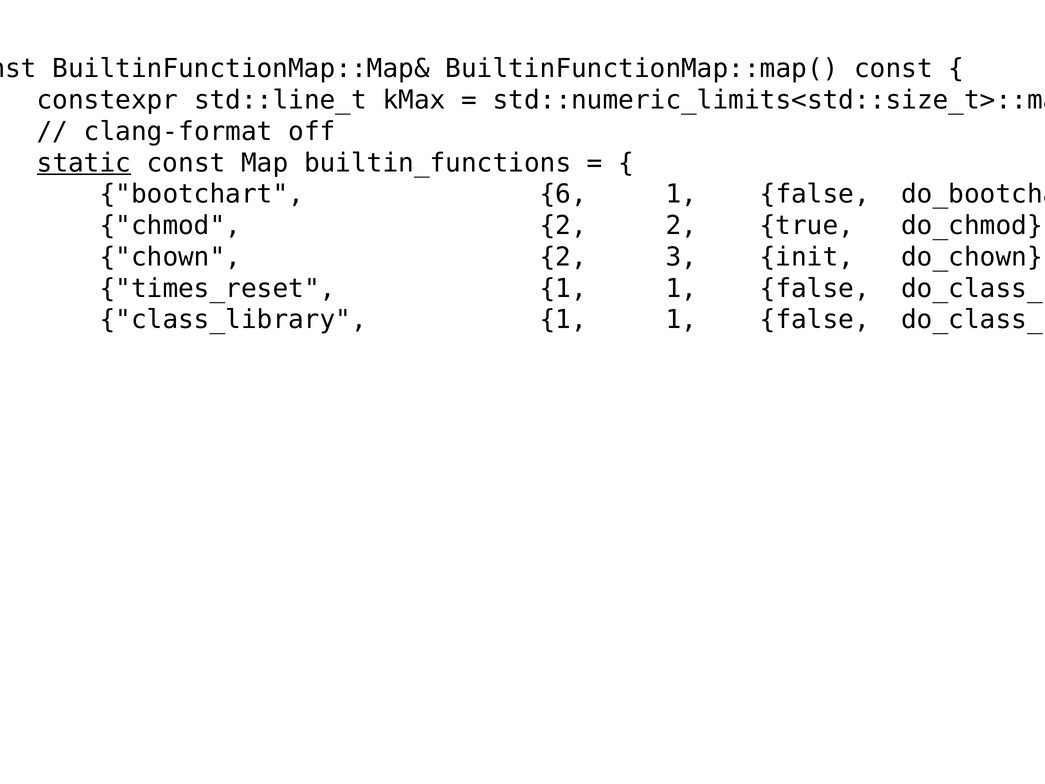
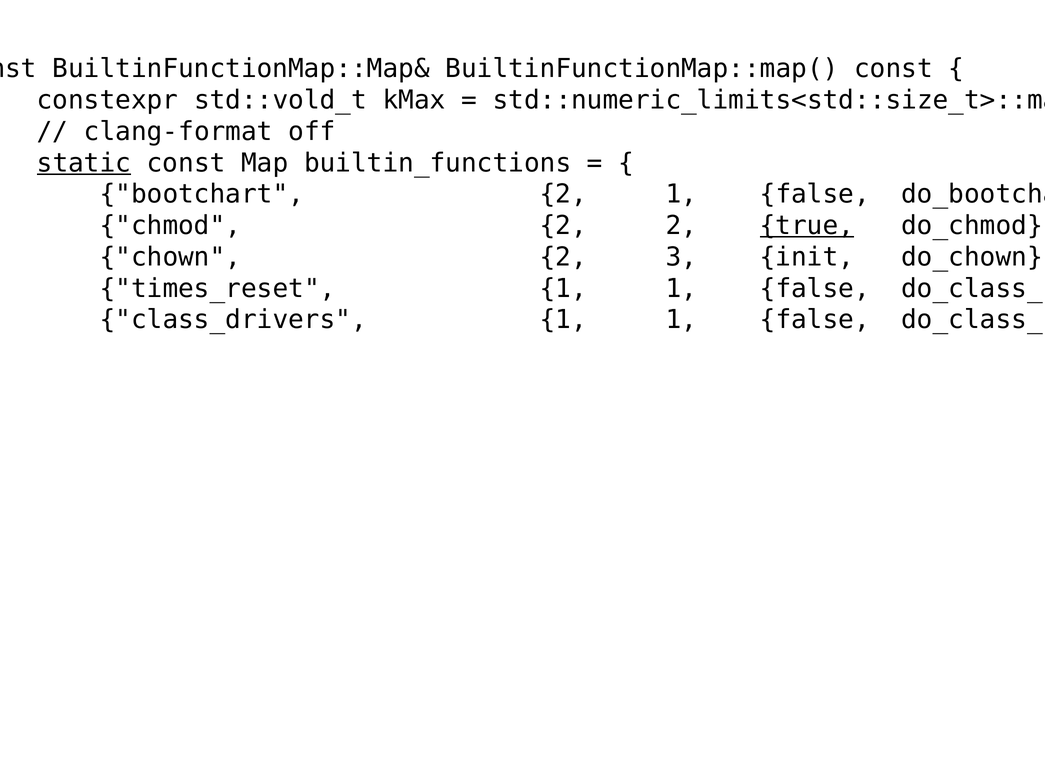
std::line_t: std::line_t -> std::vold_t (280, 100)
bootchart 6: 6 -> 2 (563, 194)
true underline: none -> present (807, 226)
class_library: class_library -> class_drivers (233, 320)
